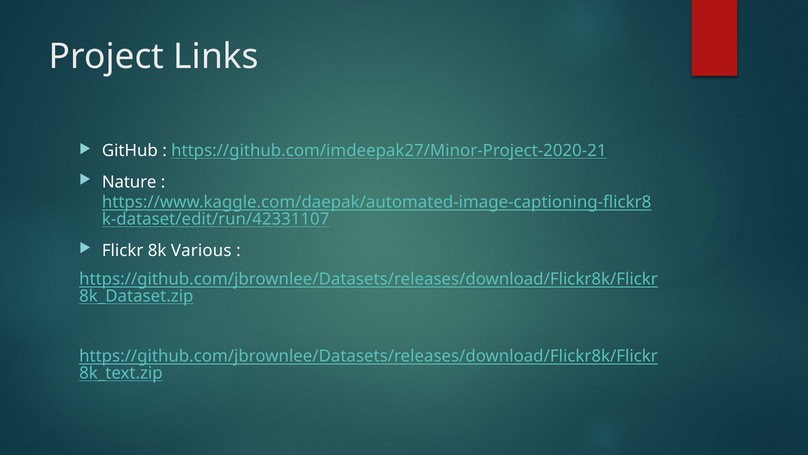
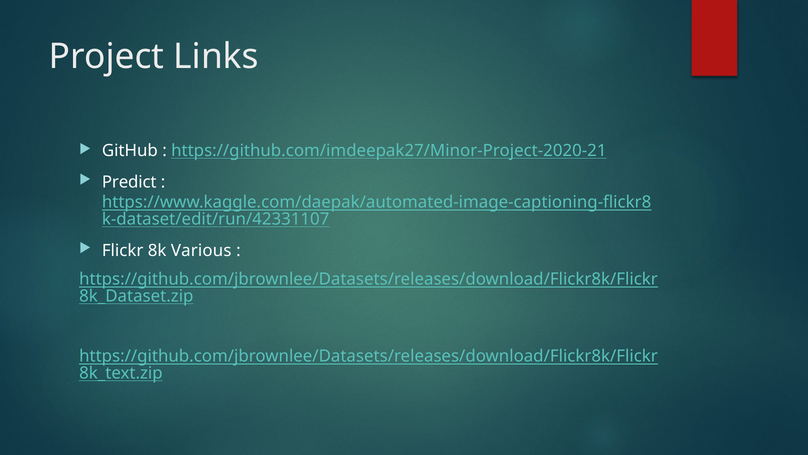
Nature: Nature -> Predict (129, 182)
